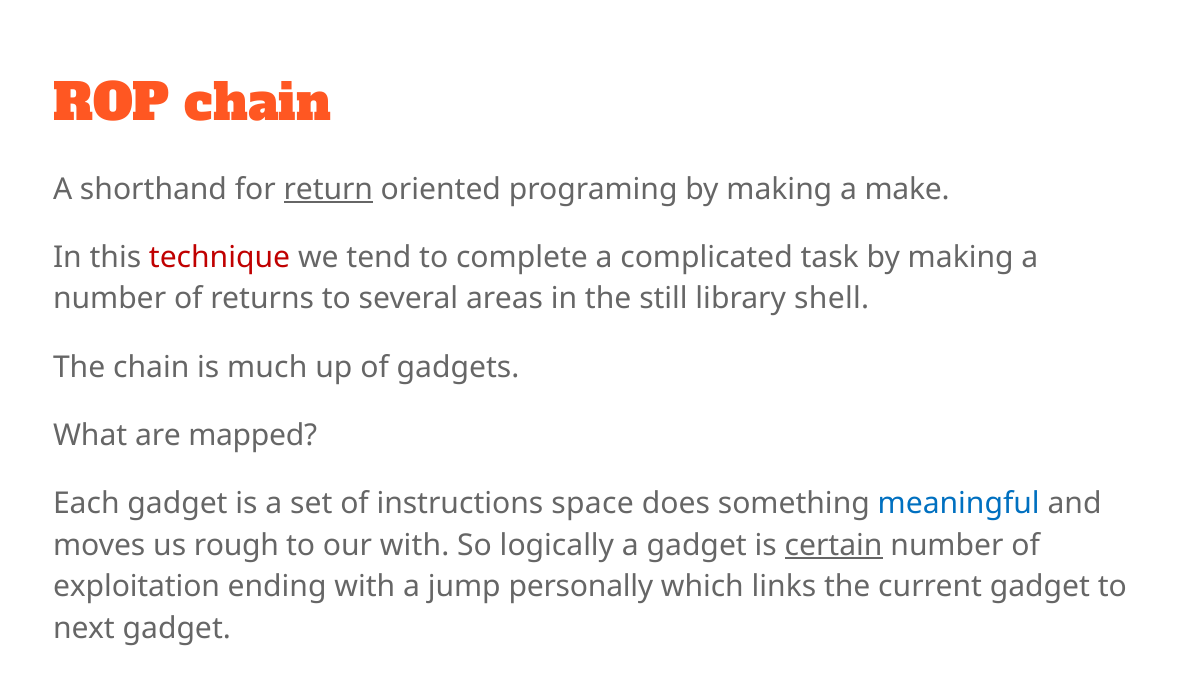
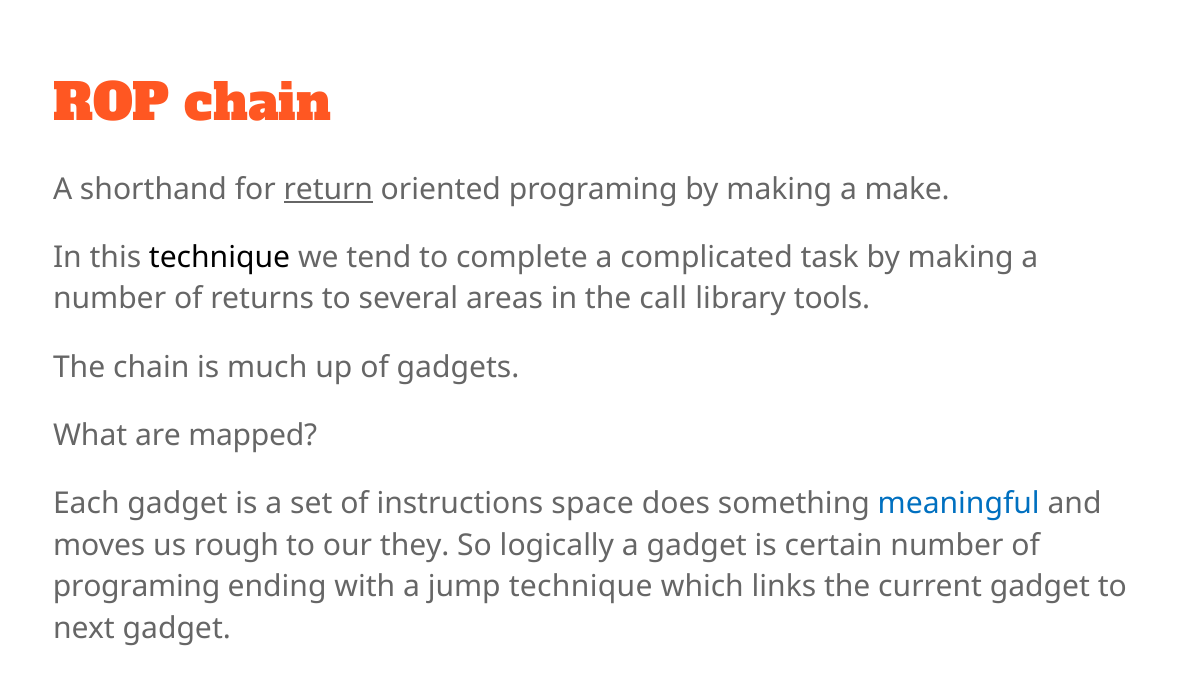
technique colour: red -> black (220, 258)
still: still -> call (663, 299)
shell: shell -> tools (832, 299)
our with: with -> they (415, 545)
certain underline: present -> none (834, 545)
exploitation: exploitation -> programing (137, 587)
jump personally: personally -> technique (581, 587)
